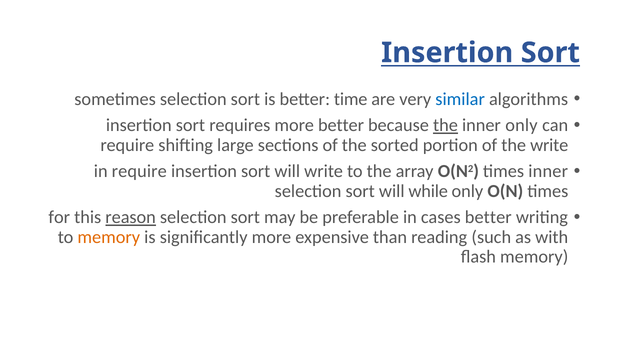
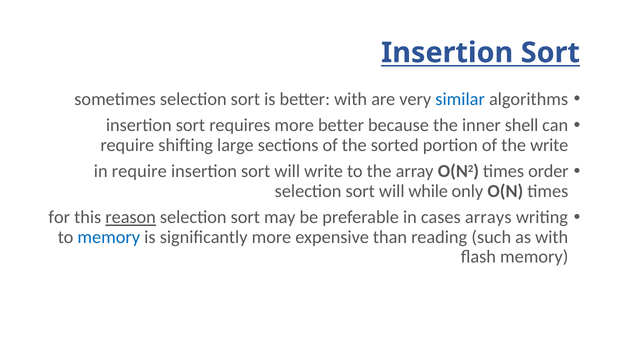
better time: time -> with (351, 99)
the underline: present -> none (445, 125)
inner only: only -> shell (522, 125)
times inner: inner -> order (548, 172)
cases better: better -> arrays (488, 218)
memory colour: orange -> blue (109, 237)
